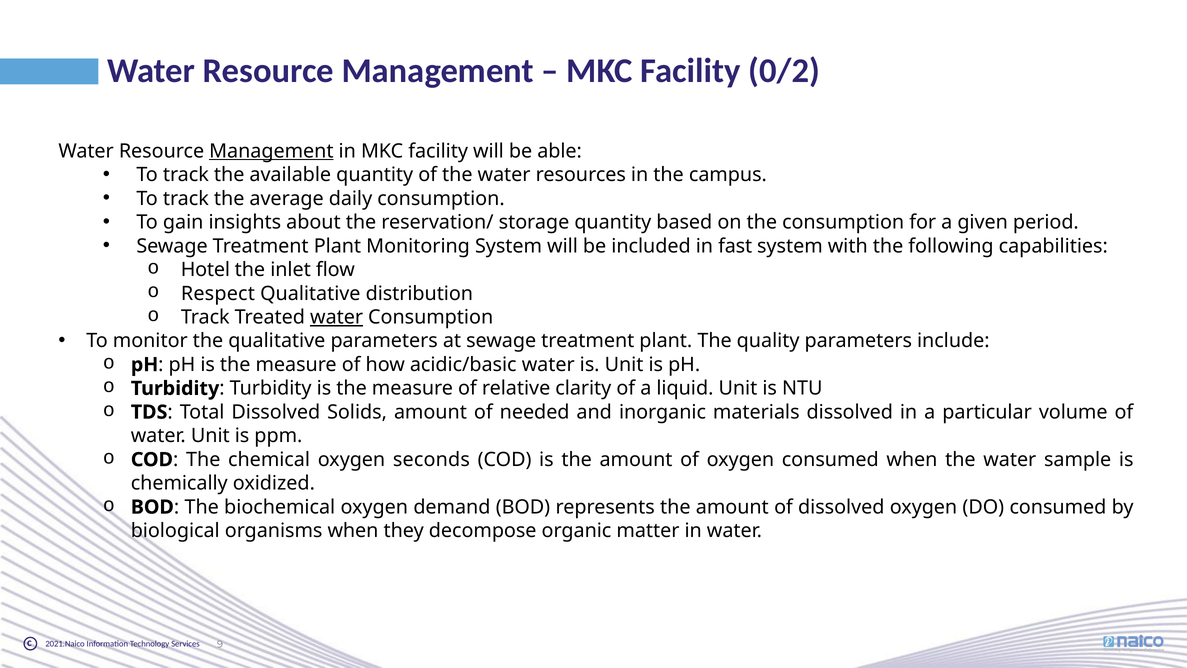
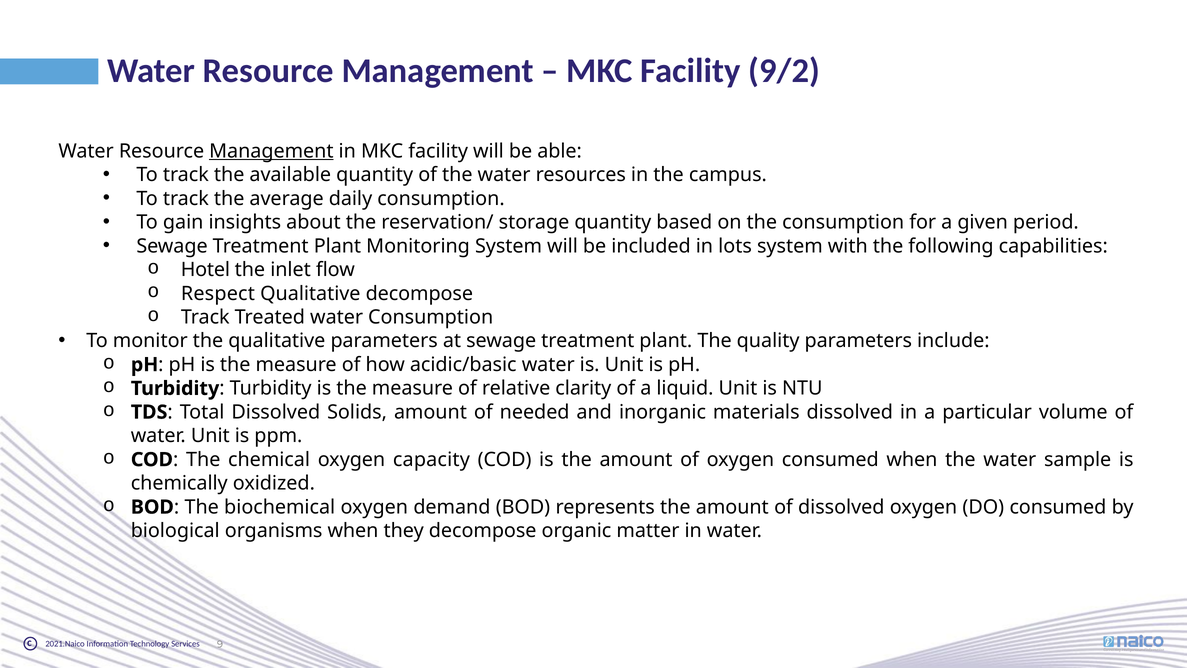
0/2: 0/2 -> 9/2 (784, 71)
fast: fast -> lots (735, 246)
Qualitative distribution: distribution -> decompose (419, 293)
water underline: present -> none (337, 317)
seconds: seconds -> capacity (431, 459)
